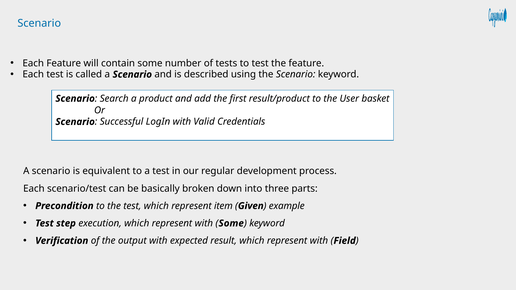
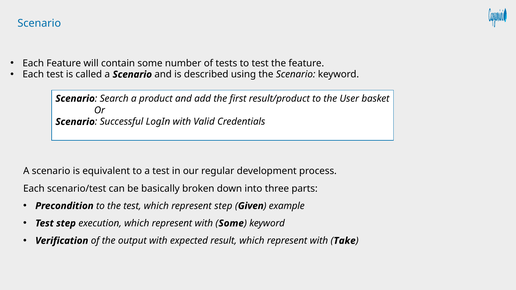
represent item: item -> step (223, 206)
Field: Field -> Take (345, 241)
